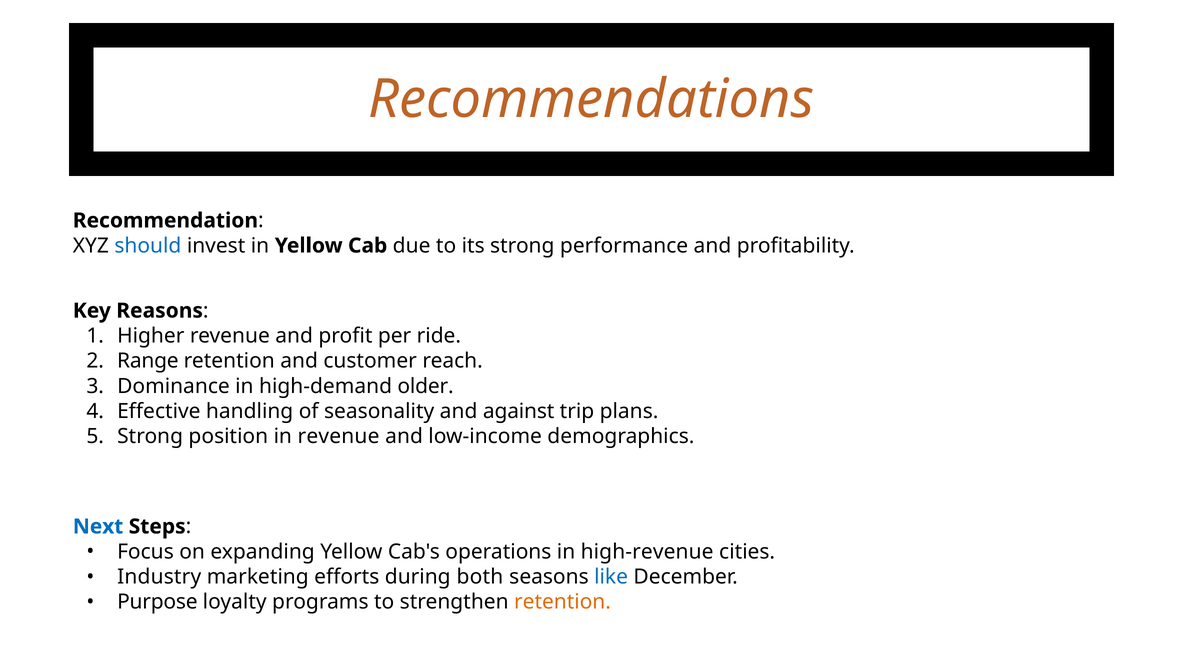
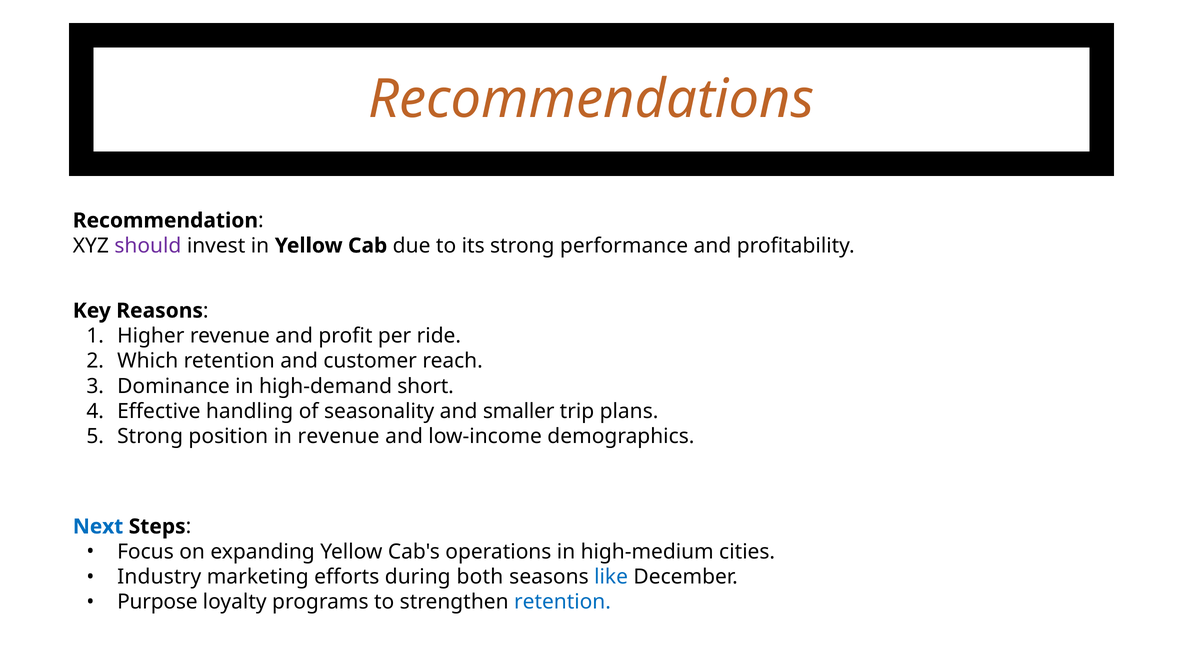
should colour: blue -> purple (148, 246)
Range: Range -> Which (148, 361)
older: older -> short (426, 386)
against: against -> smaller (519, 412)
high-revenue: high-revenue -> high-medium (647, 552)
retention colour: orange -> blue (562, 602)
